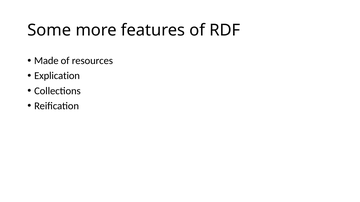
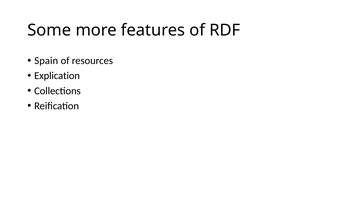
Made: Made -> Spain (46, 61)
